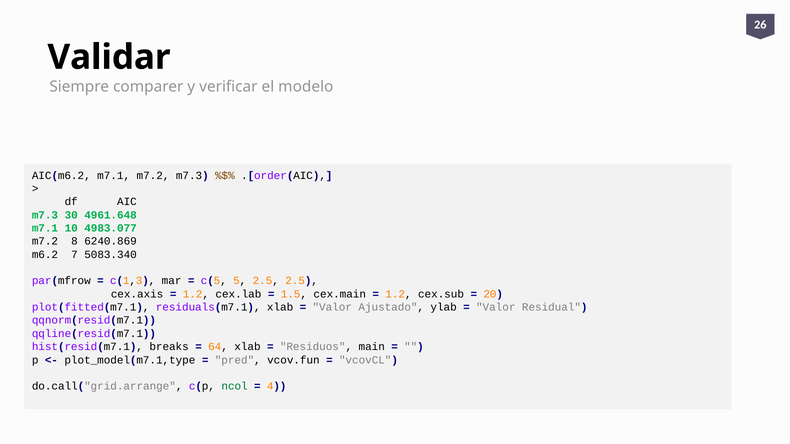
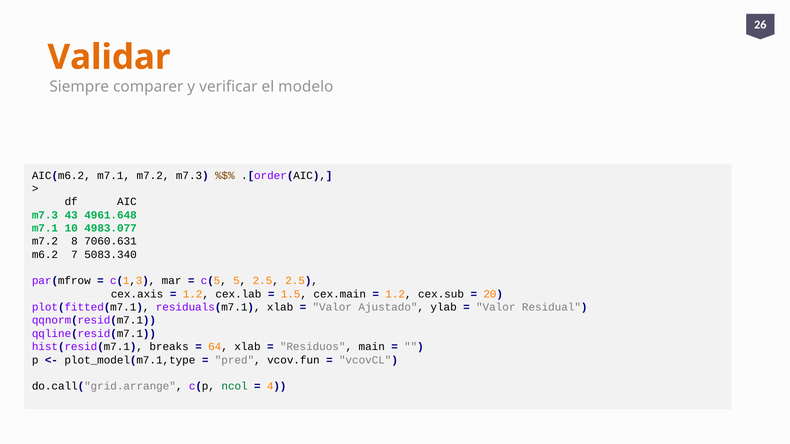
Validar colour: black -> orange (109, 57)
30: 30 -> 43 (71, 215)
6240.869: 6240.869 -> 7060.631 (111, 242)
